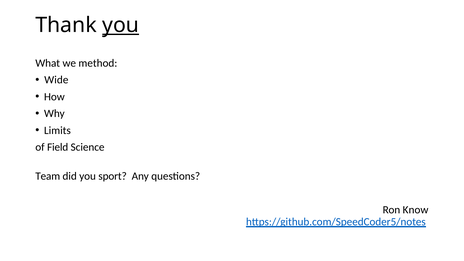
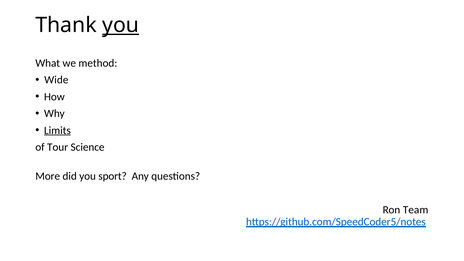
Limits underline: none -> present (57, 130)
Field: Field -> Tour (58, 147)
Team: Team -> More (48, 176)
Know: Know -> Team (416, 210)
